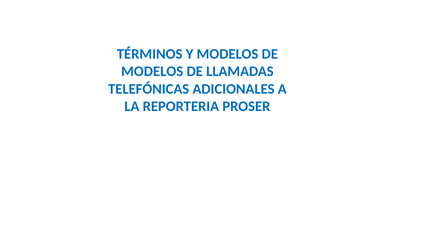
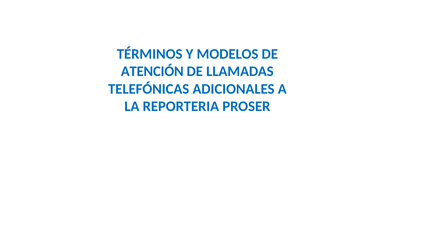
MODELOS: MODELOS -> ATENCIÓN (152, 72)
